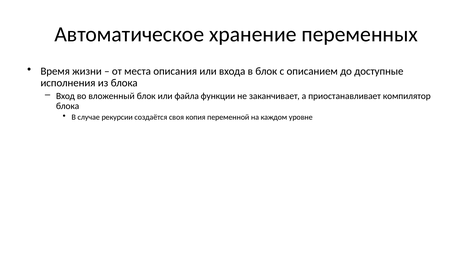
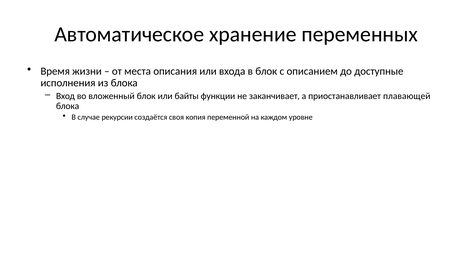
файла: файла -> байты (187, 96)
компилятор: компилятор -> плавающей (407, 96)
